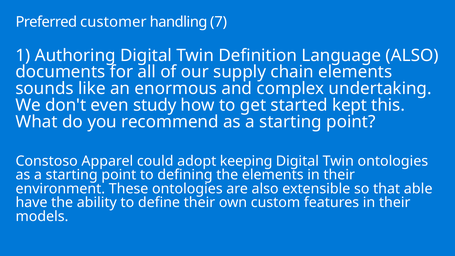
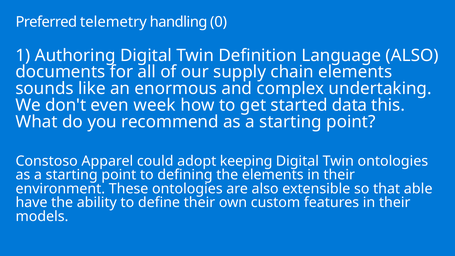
customer: customer -> telemetry (113, 22)
7: 7 -> 0 (219, 22)
study: study -> week (155, 105)
kept: kept -> data (350, 105)
